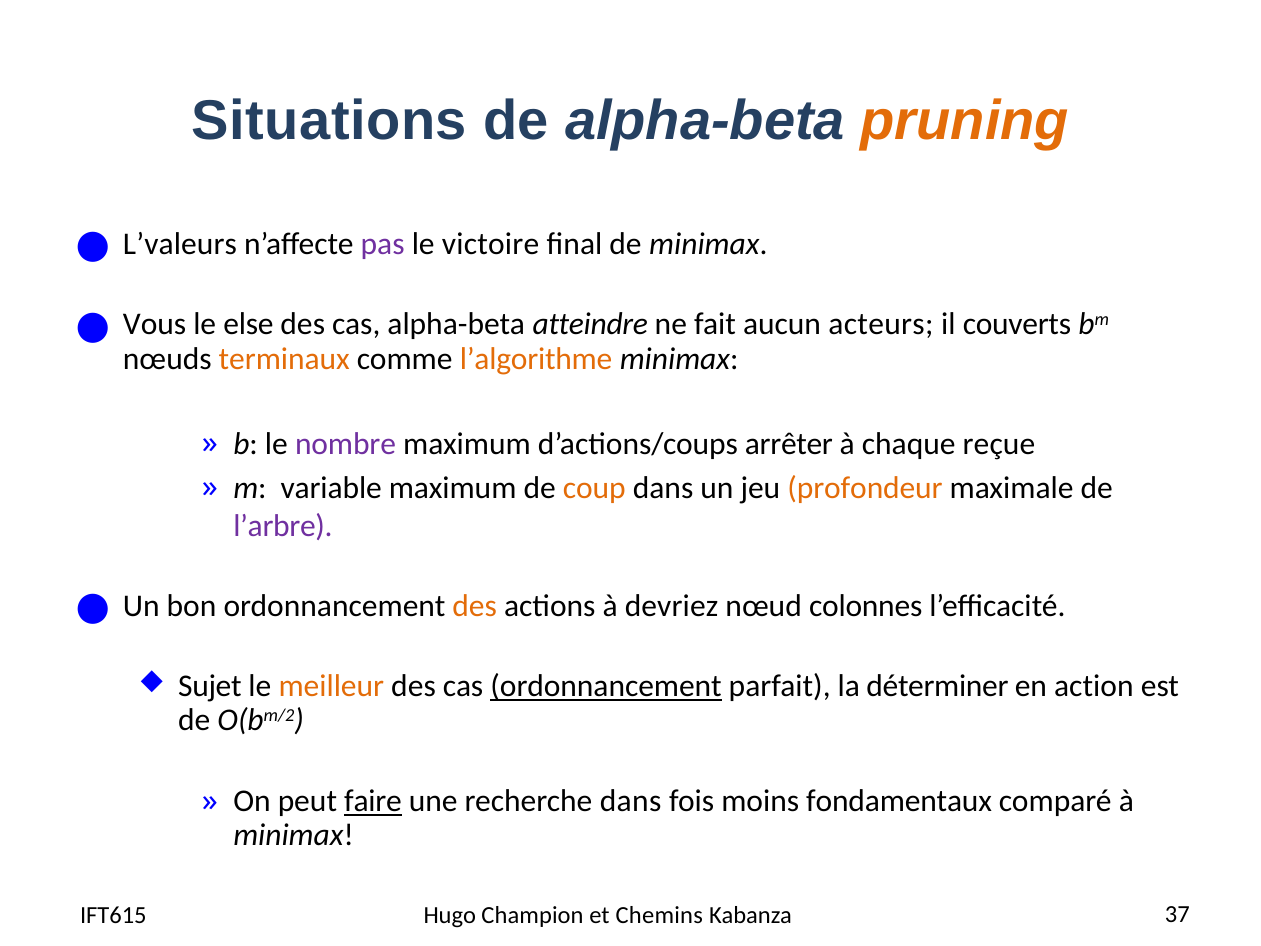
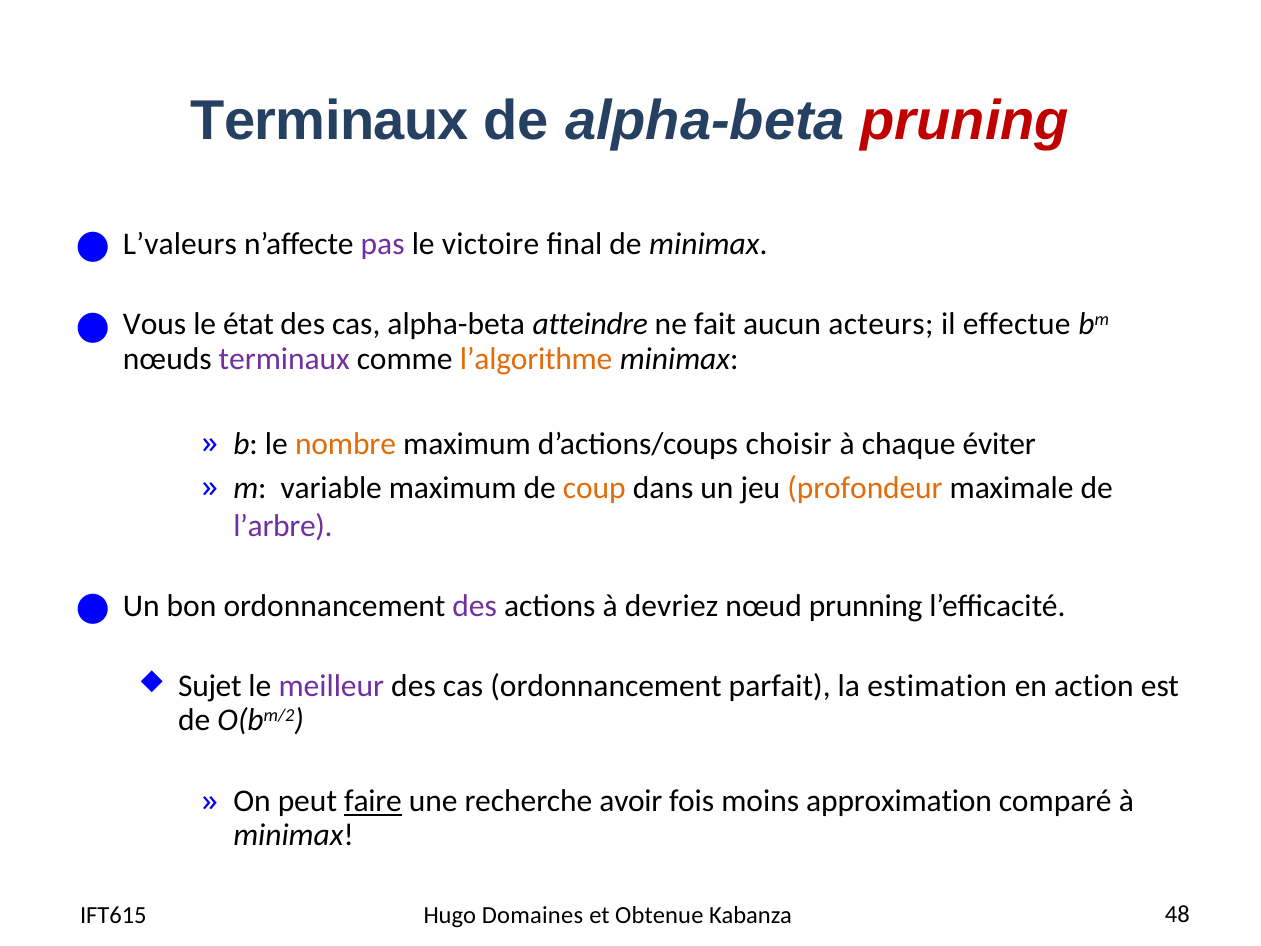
Situations: Situations -> Terminaux (330, 121)
pruning colour: orange -> red (965, 121)
else: else -> état (249, 325)
couverts: couverts -> effectue (1017, 325)
terminaux colour: orange -> purple (284, 359)
nombre colour: purple -> orange (346, 444)
arrêter: arrêter -> choisir (789, 444)
reçue: reçue -> éviter (999, 444)
des colour: orange -> purple (475, 606)
colonnes: colonnes -> prunning (866, 606)
meilleur colour: orange -> purple (331, 686)
ordonnancement underline: present -> none (606, 686)
déterminer: déterminer -> estimation (937, 686)
recherche dans: dans -> avoir (631, 801)
fondamentaux: fondamentaux -> approximation (899, 801)
Champion: Champion -> Domaines (532, 915)
Chemins: Chemins -> Obtenue (659, 915)
37: 37 -> 48 (1177, 915)
